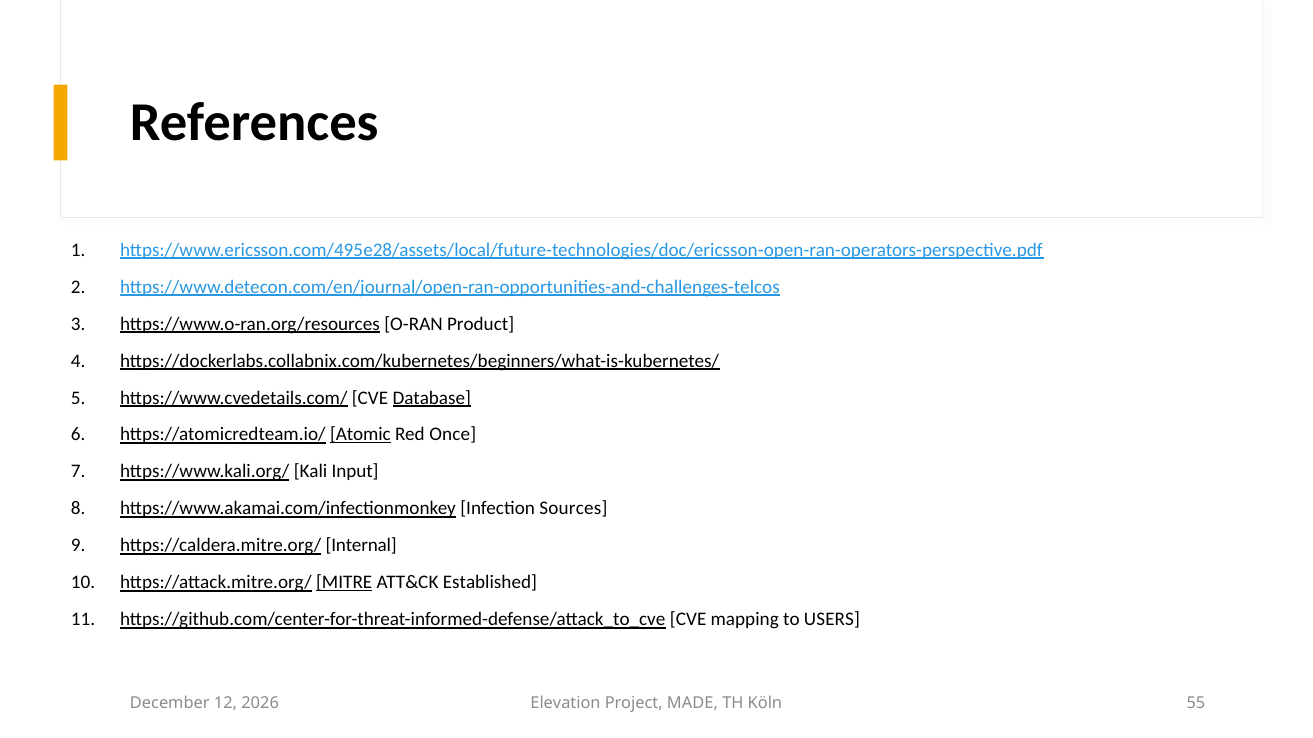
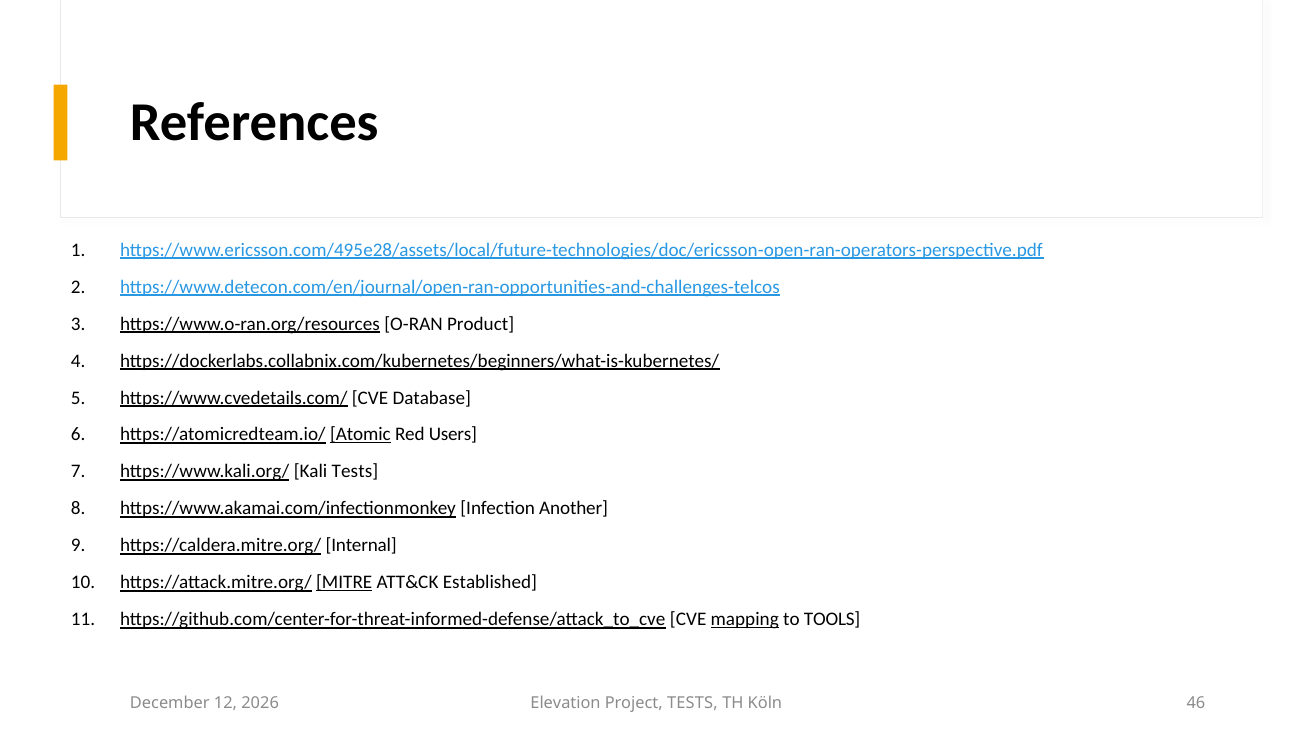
Database underline: present -> none (432, 398)
Once: Once -> Users (453, 435)
Kali Input: Input -> Tests (355, 472)
Sources: Sources -> Another (574, 509)
mapping underline: none -> present (745, 620)
USERS: USERS -> TOOLS (832, 620)
Project MADE: MADE -> TESTS (692, 704)
55: 55 -> 46 (1196, 704)
